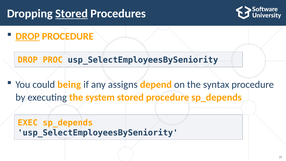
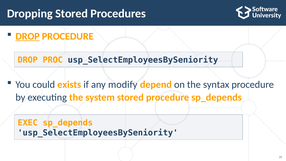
Stored underline: present -> none (72, 14)
being: being -> exists (69, 85)
assigns: assigns -> modify (123, 85)
